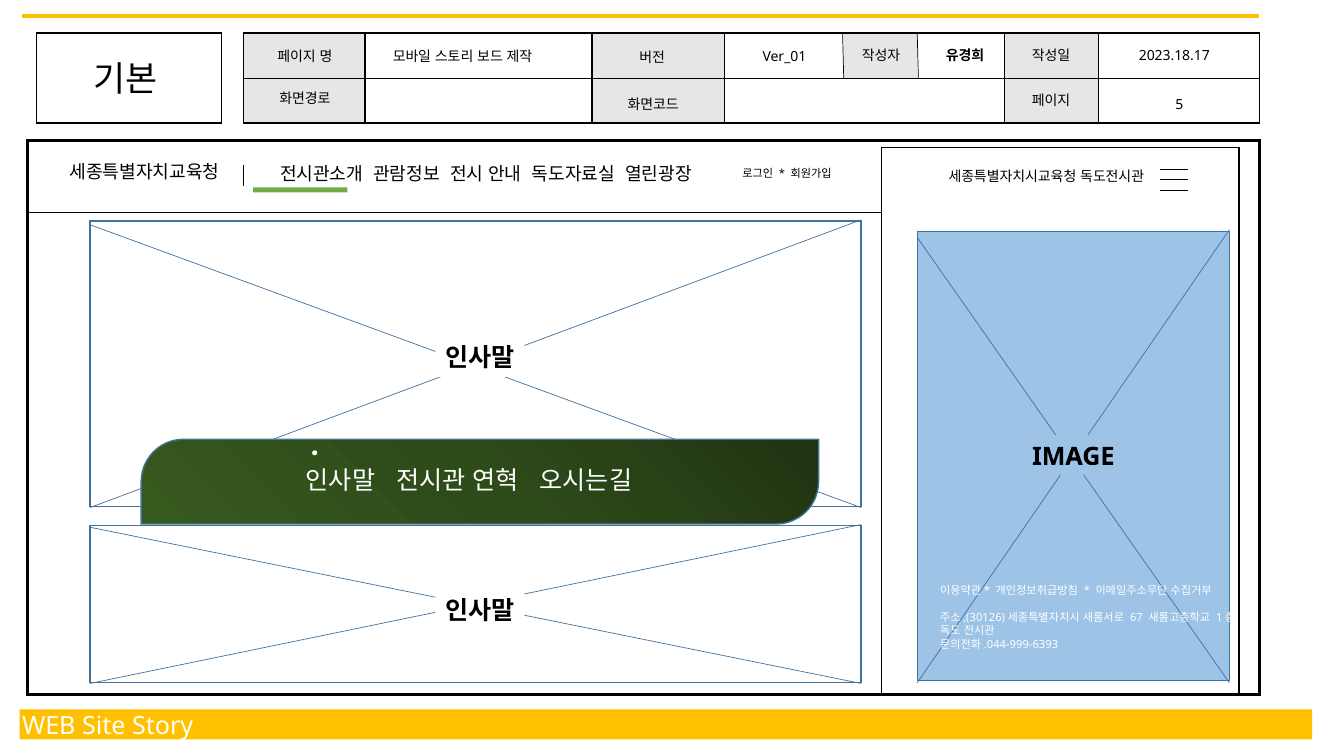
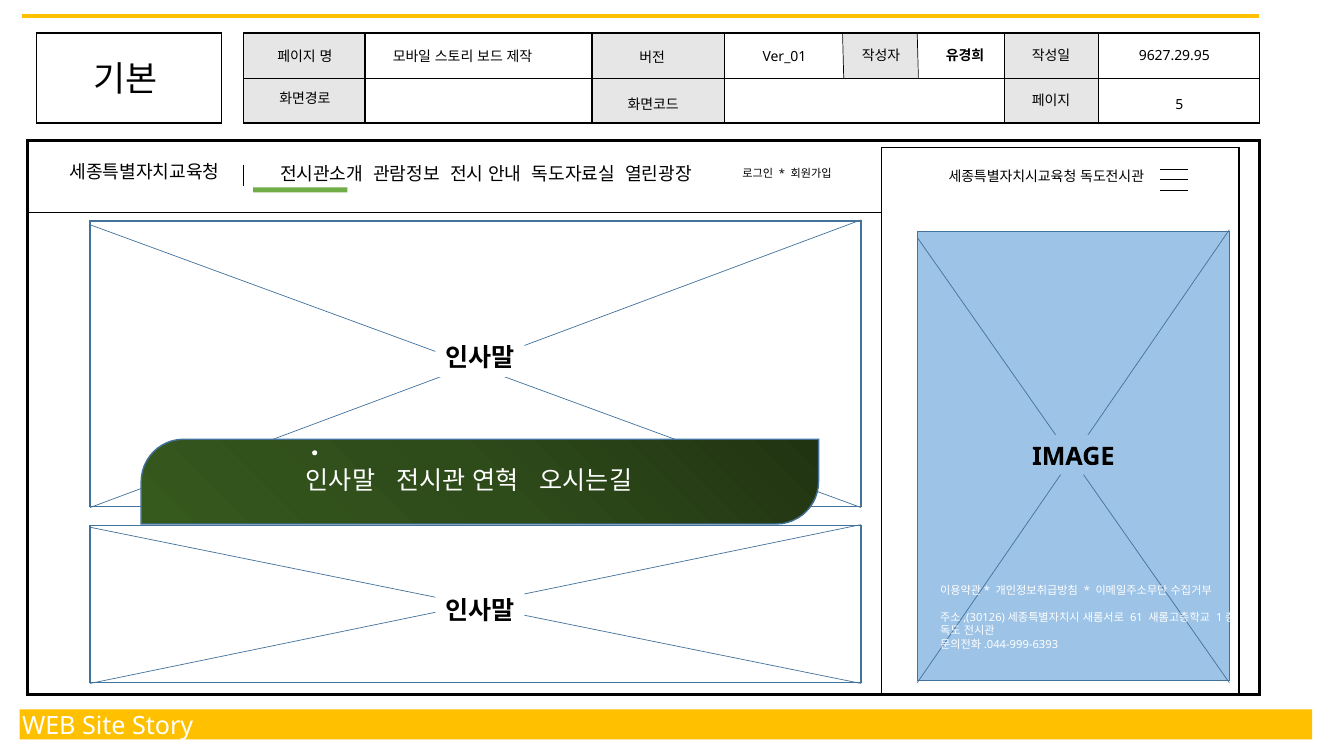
2023.18.17: 2023.18.17 -> 9627.29.95 (1174, 55)
67: 67 -> 61 (1136, 618)
